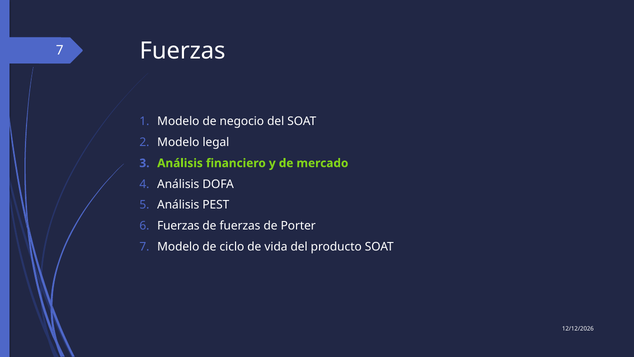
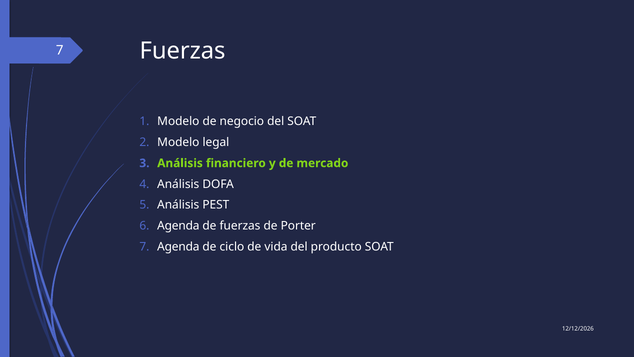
Fuerzas: Fuerzas -> Agenda (178, 226)
7 Modelo: Modelo -> Agenda (178, 247)
